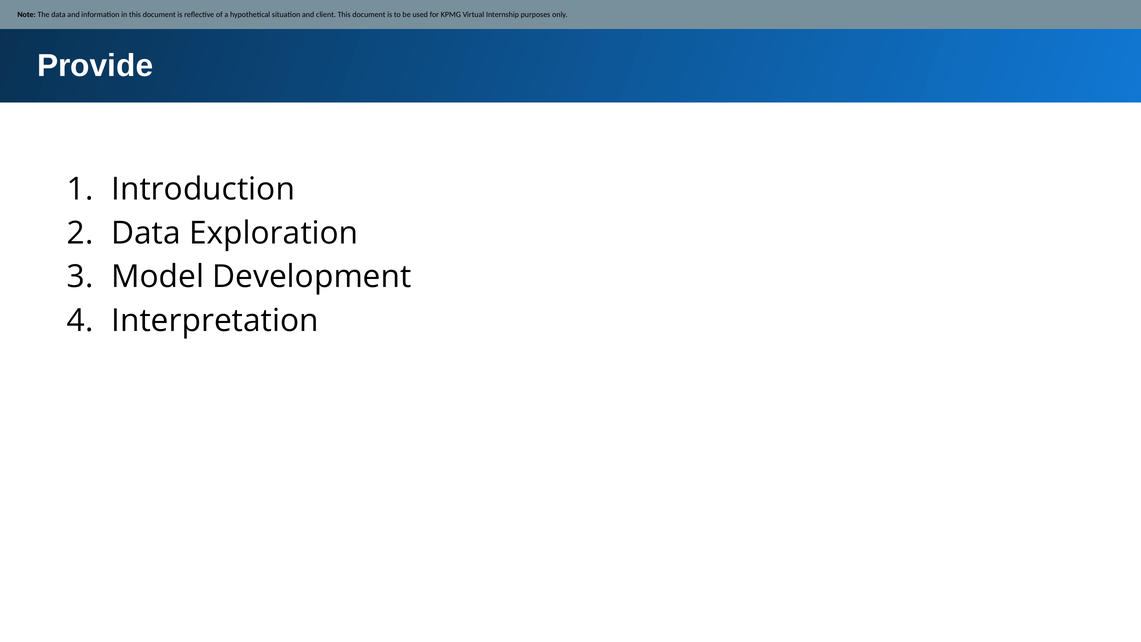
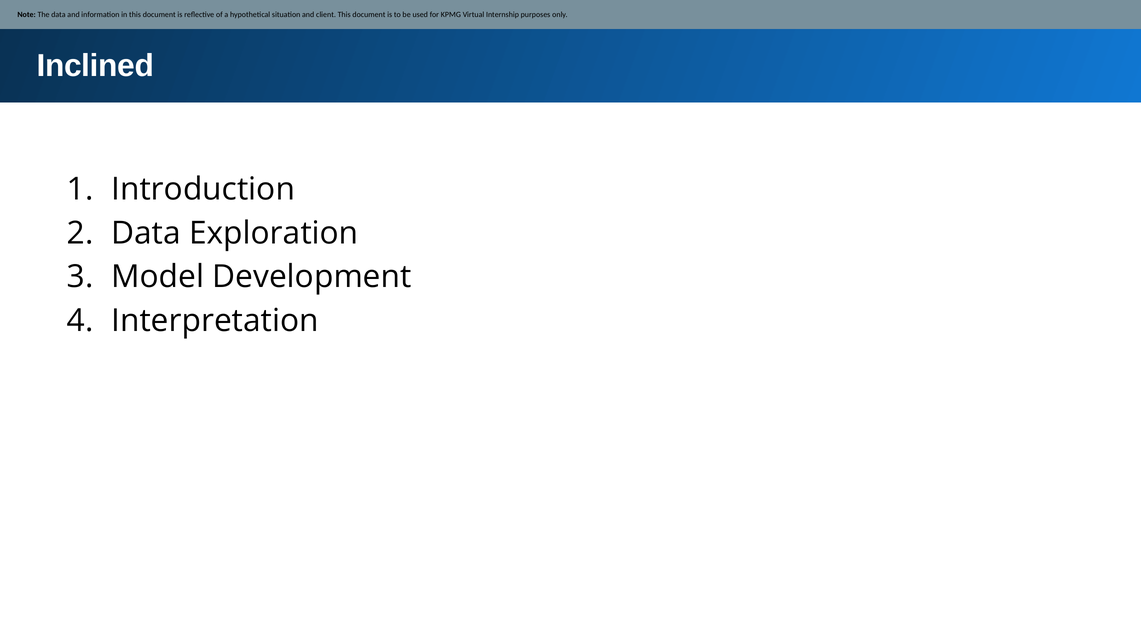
Provide: Provide -> Inclined (95, 66)
